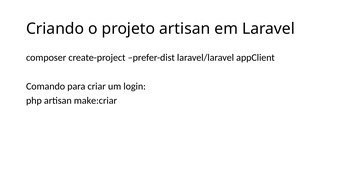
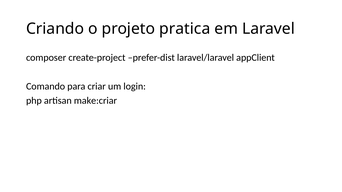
projeto artisan: artisan -> pratica (185, 29)
